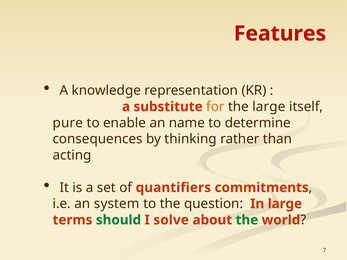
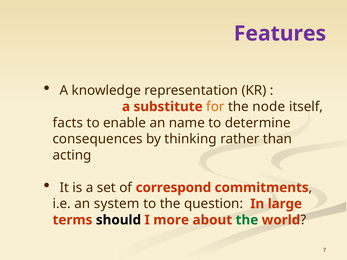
Features colour: red -> purple (280, 34)
the large: large -> node (269, 107)
pure: pure -> facts (68, 123)
quantifiers: quantifiers -> correspond (173, 188)
should colour: green -> black (118, 220)
solve: solve -> more (171, 220)
